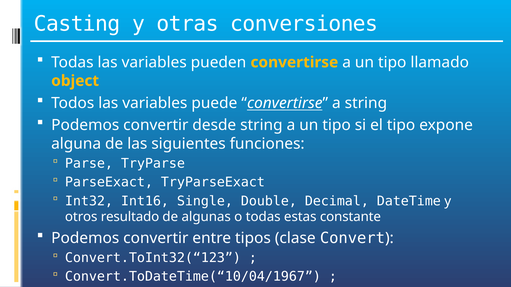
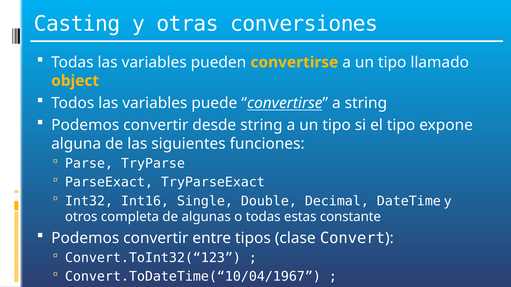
resultado: resultado -> completa (130, 217)
